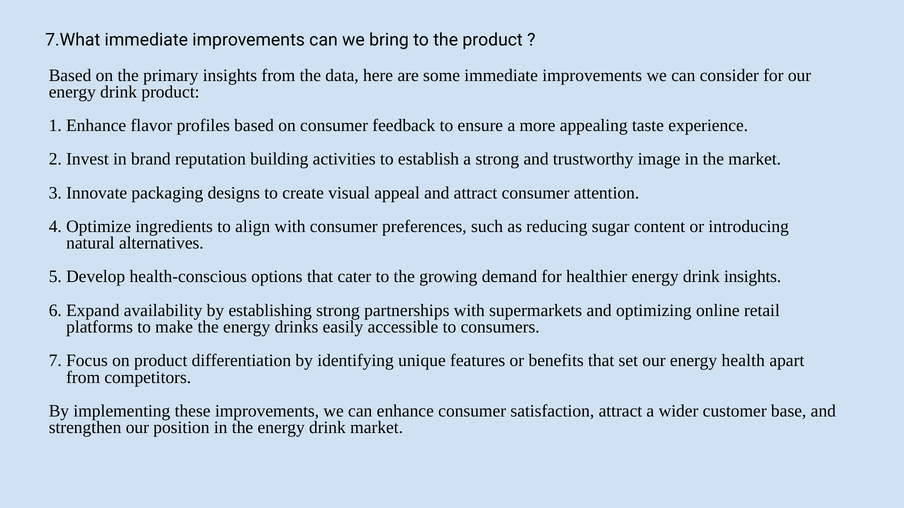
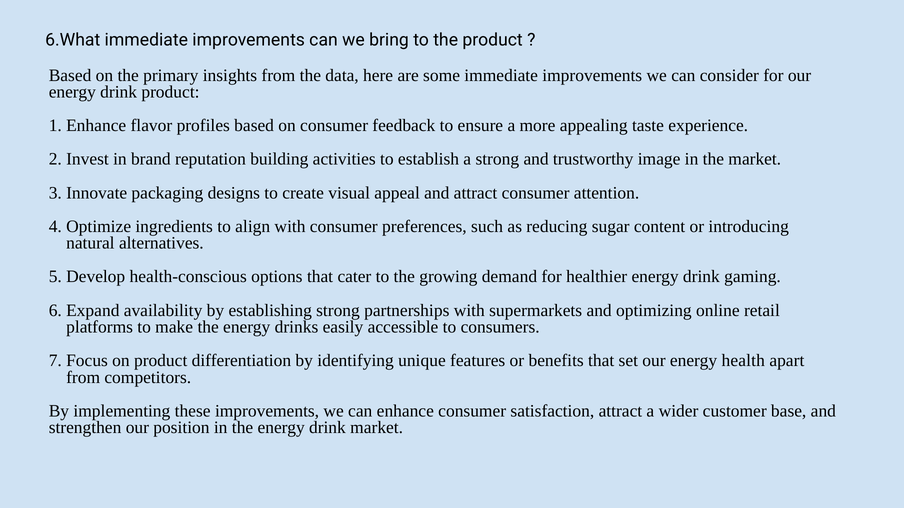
7.What: 7.What -> 6.What (73, 40)
drink insights: insights -> gaming (753, 277)
